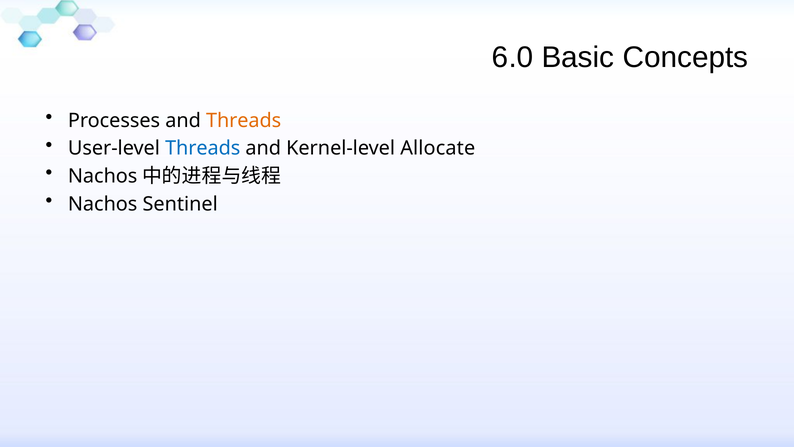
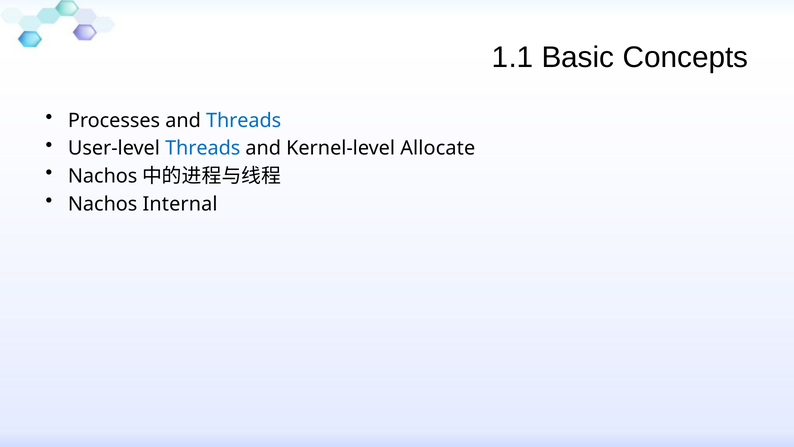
6.0: 6.0 -> 1.1 (513, 57)
Threads colour: orange -> blue (244, 120)
Sentinel: Sentinel -> Internal (180, 204)
